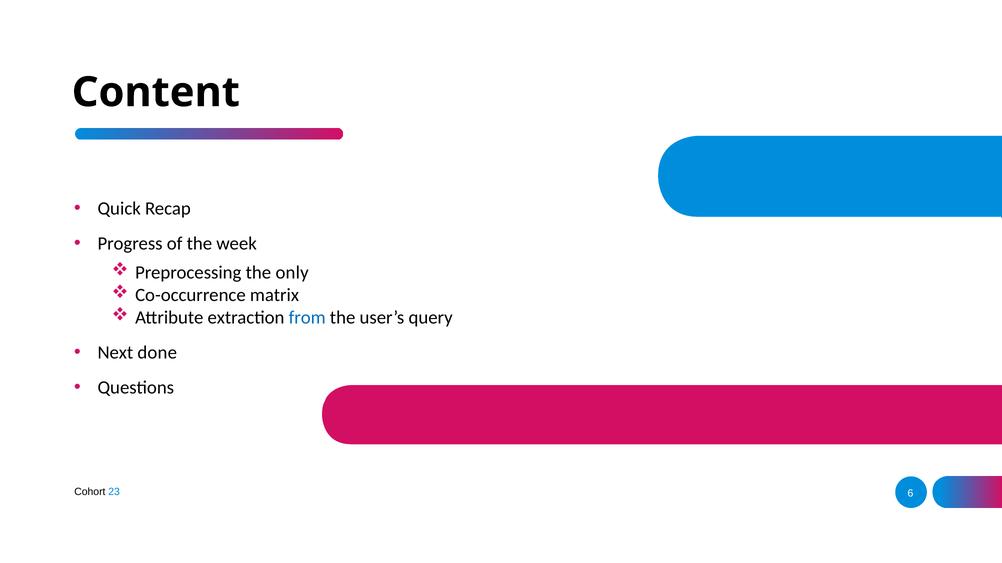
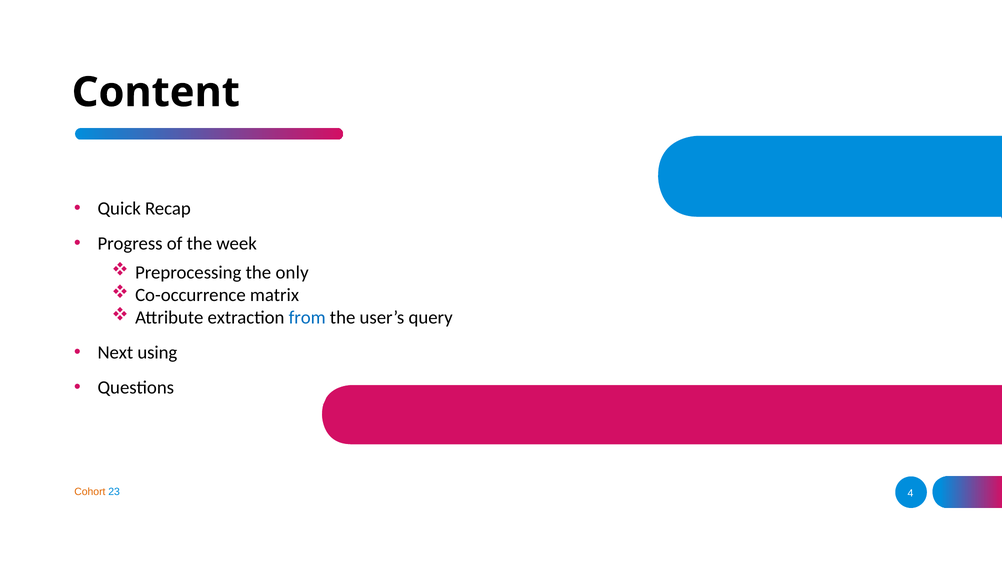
done: done -> using (157, 353)
Cohort colour: black -> orange (90, 492)
6: 6 -> 4 (911, 494)
